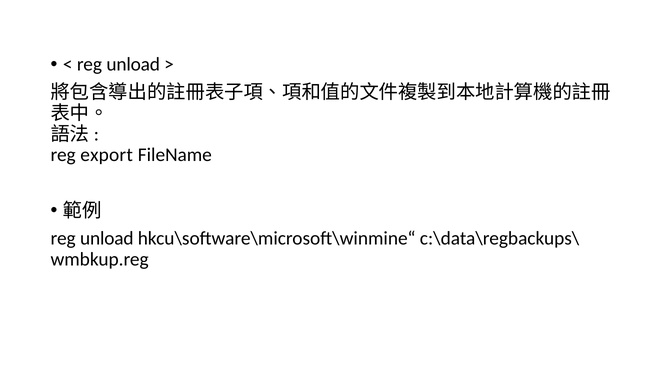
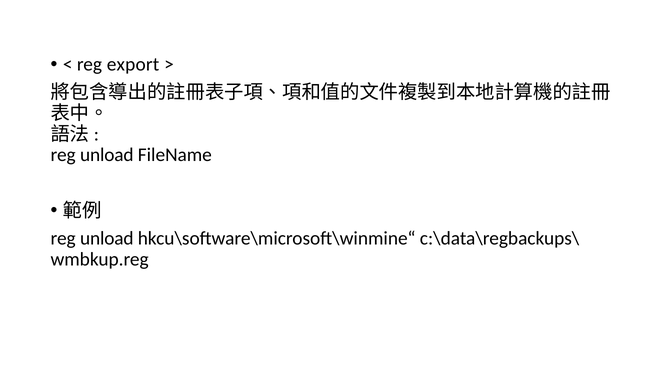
unload: unload -> export (133, 65)
export: export -> unload (107, 155)
